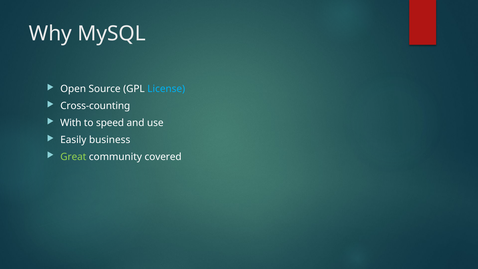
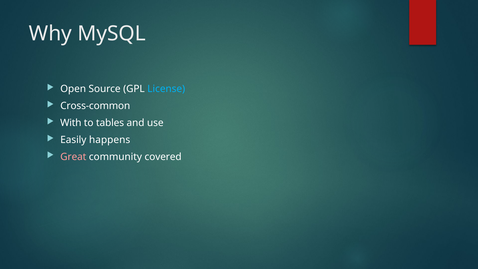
Cross-counting: Cross-counting -> Cross-common (95, 106)
speed: speed -> tables (110, 123)
business: business -> happens (110, 140)
Great colour: light green -> pink (73, 157)
